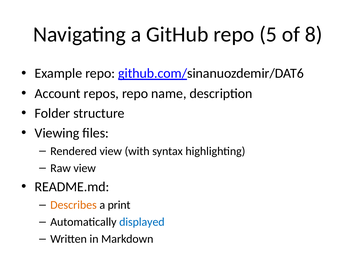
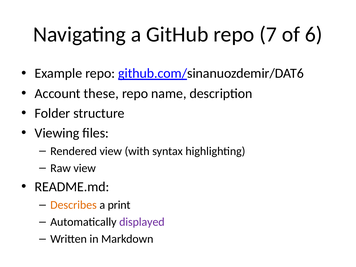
5: 5 -> 7 (268, 34)
8: 8 -> 6 (314, 34)
repos: repos -> these (101, 93)
displayed colour: blue -> purple (142, 222)
